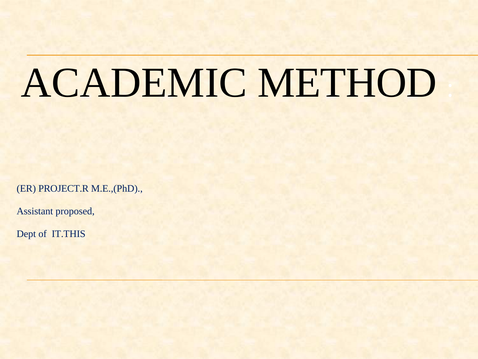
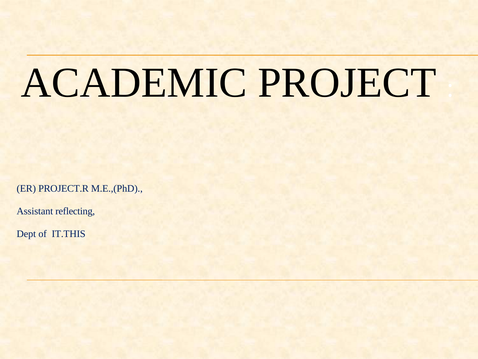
METHOD: METHOD -> PROJECT (347, 83)
proposed: proposed -> reflecting (75, 211)
